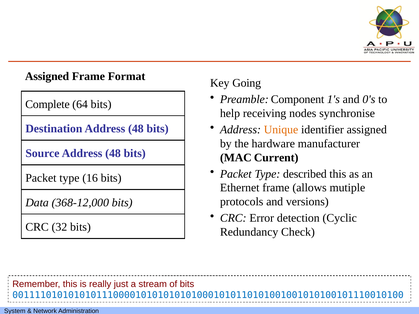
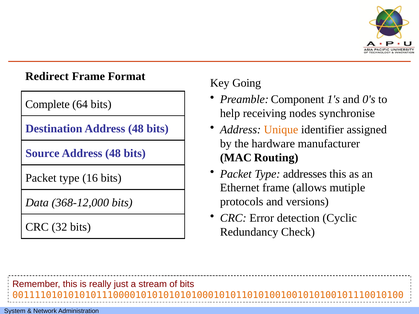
Assigned: Assigned -> Redirect (47, 76)
Current: Current -> Routing (276, 158)
described: described -> addresses (305, 174)
0011110101010101110000101010101010001010110101001001010100101110010100 colour: blue -> orange (208, 295)
